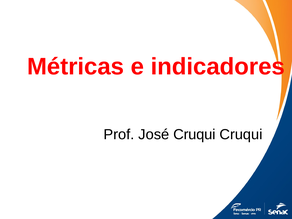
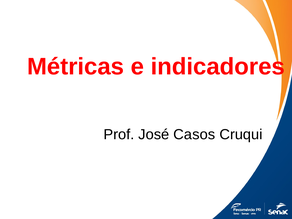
José Cruqui: Cruqui -> Casos (194, 135)
